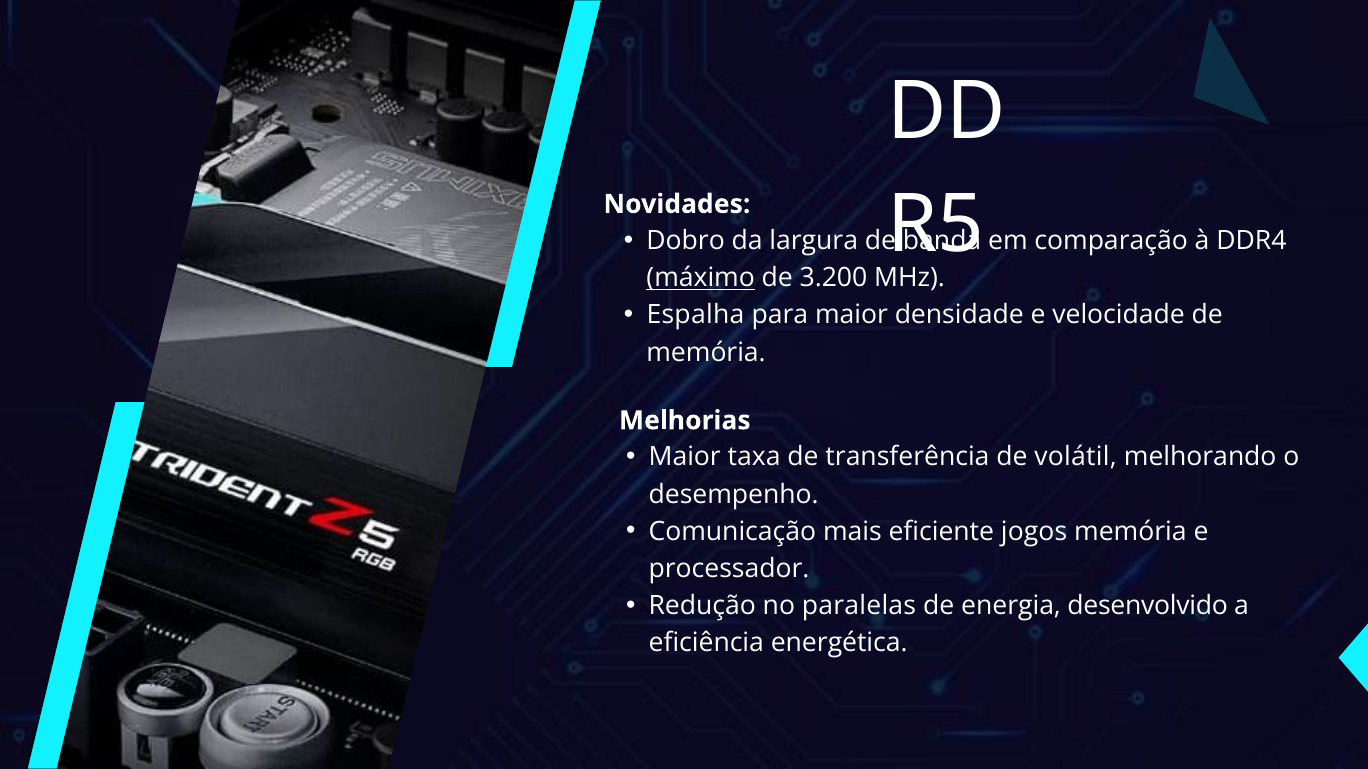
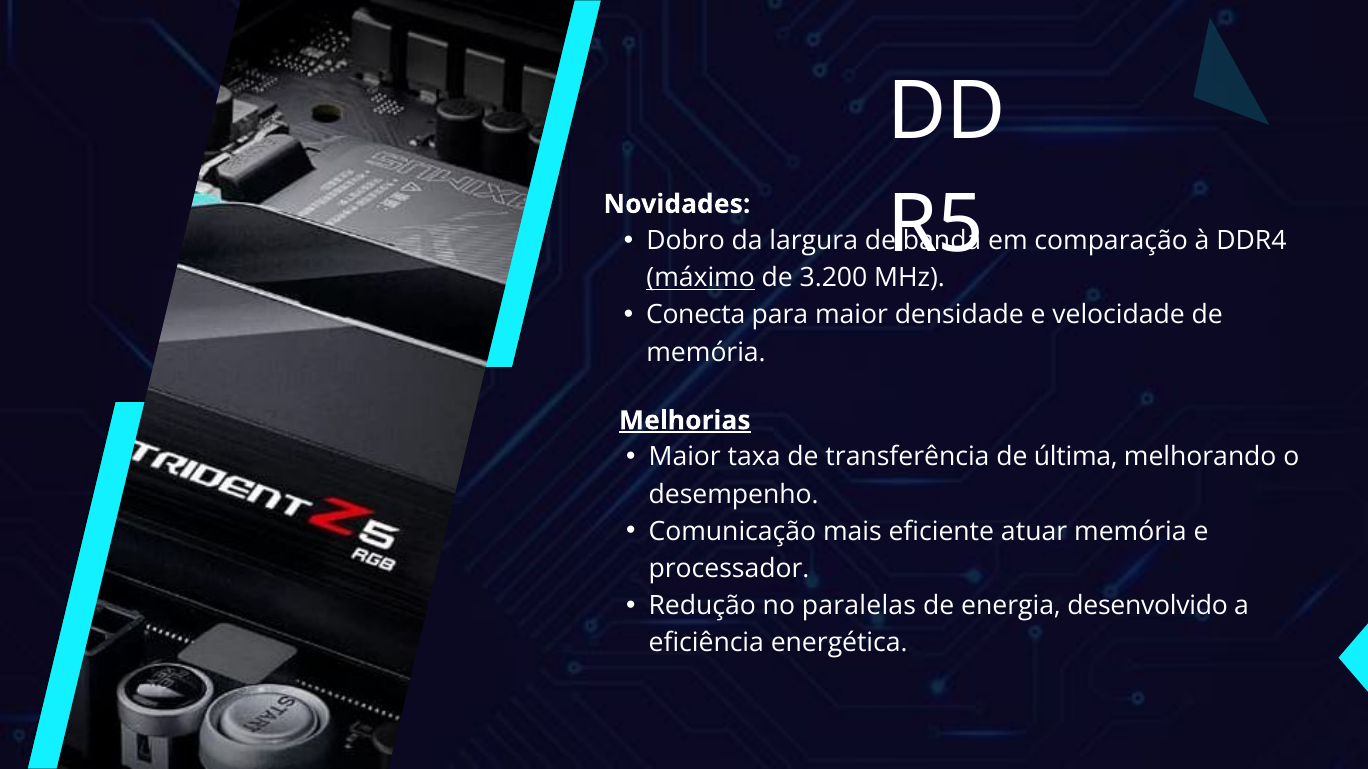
Espalha: Espalha -> Conecta (696, 315)
Melhorias underline: none -> present (685, 421)
volátil: volátil -> última (1076, 457)
jogos: jogos -> atuar (1034, 532)
